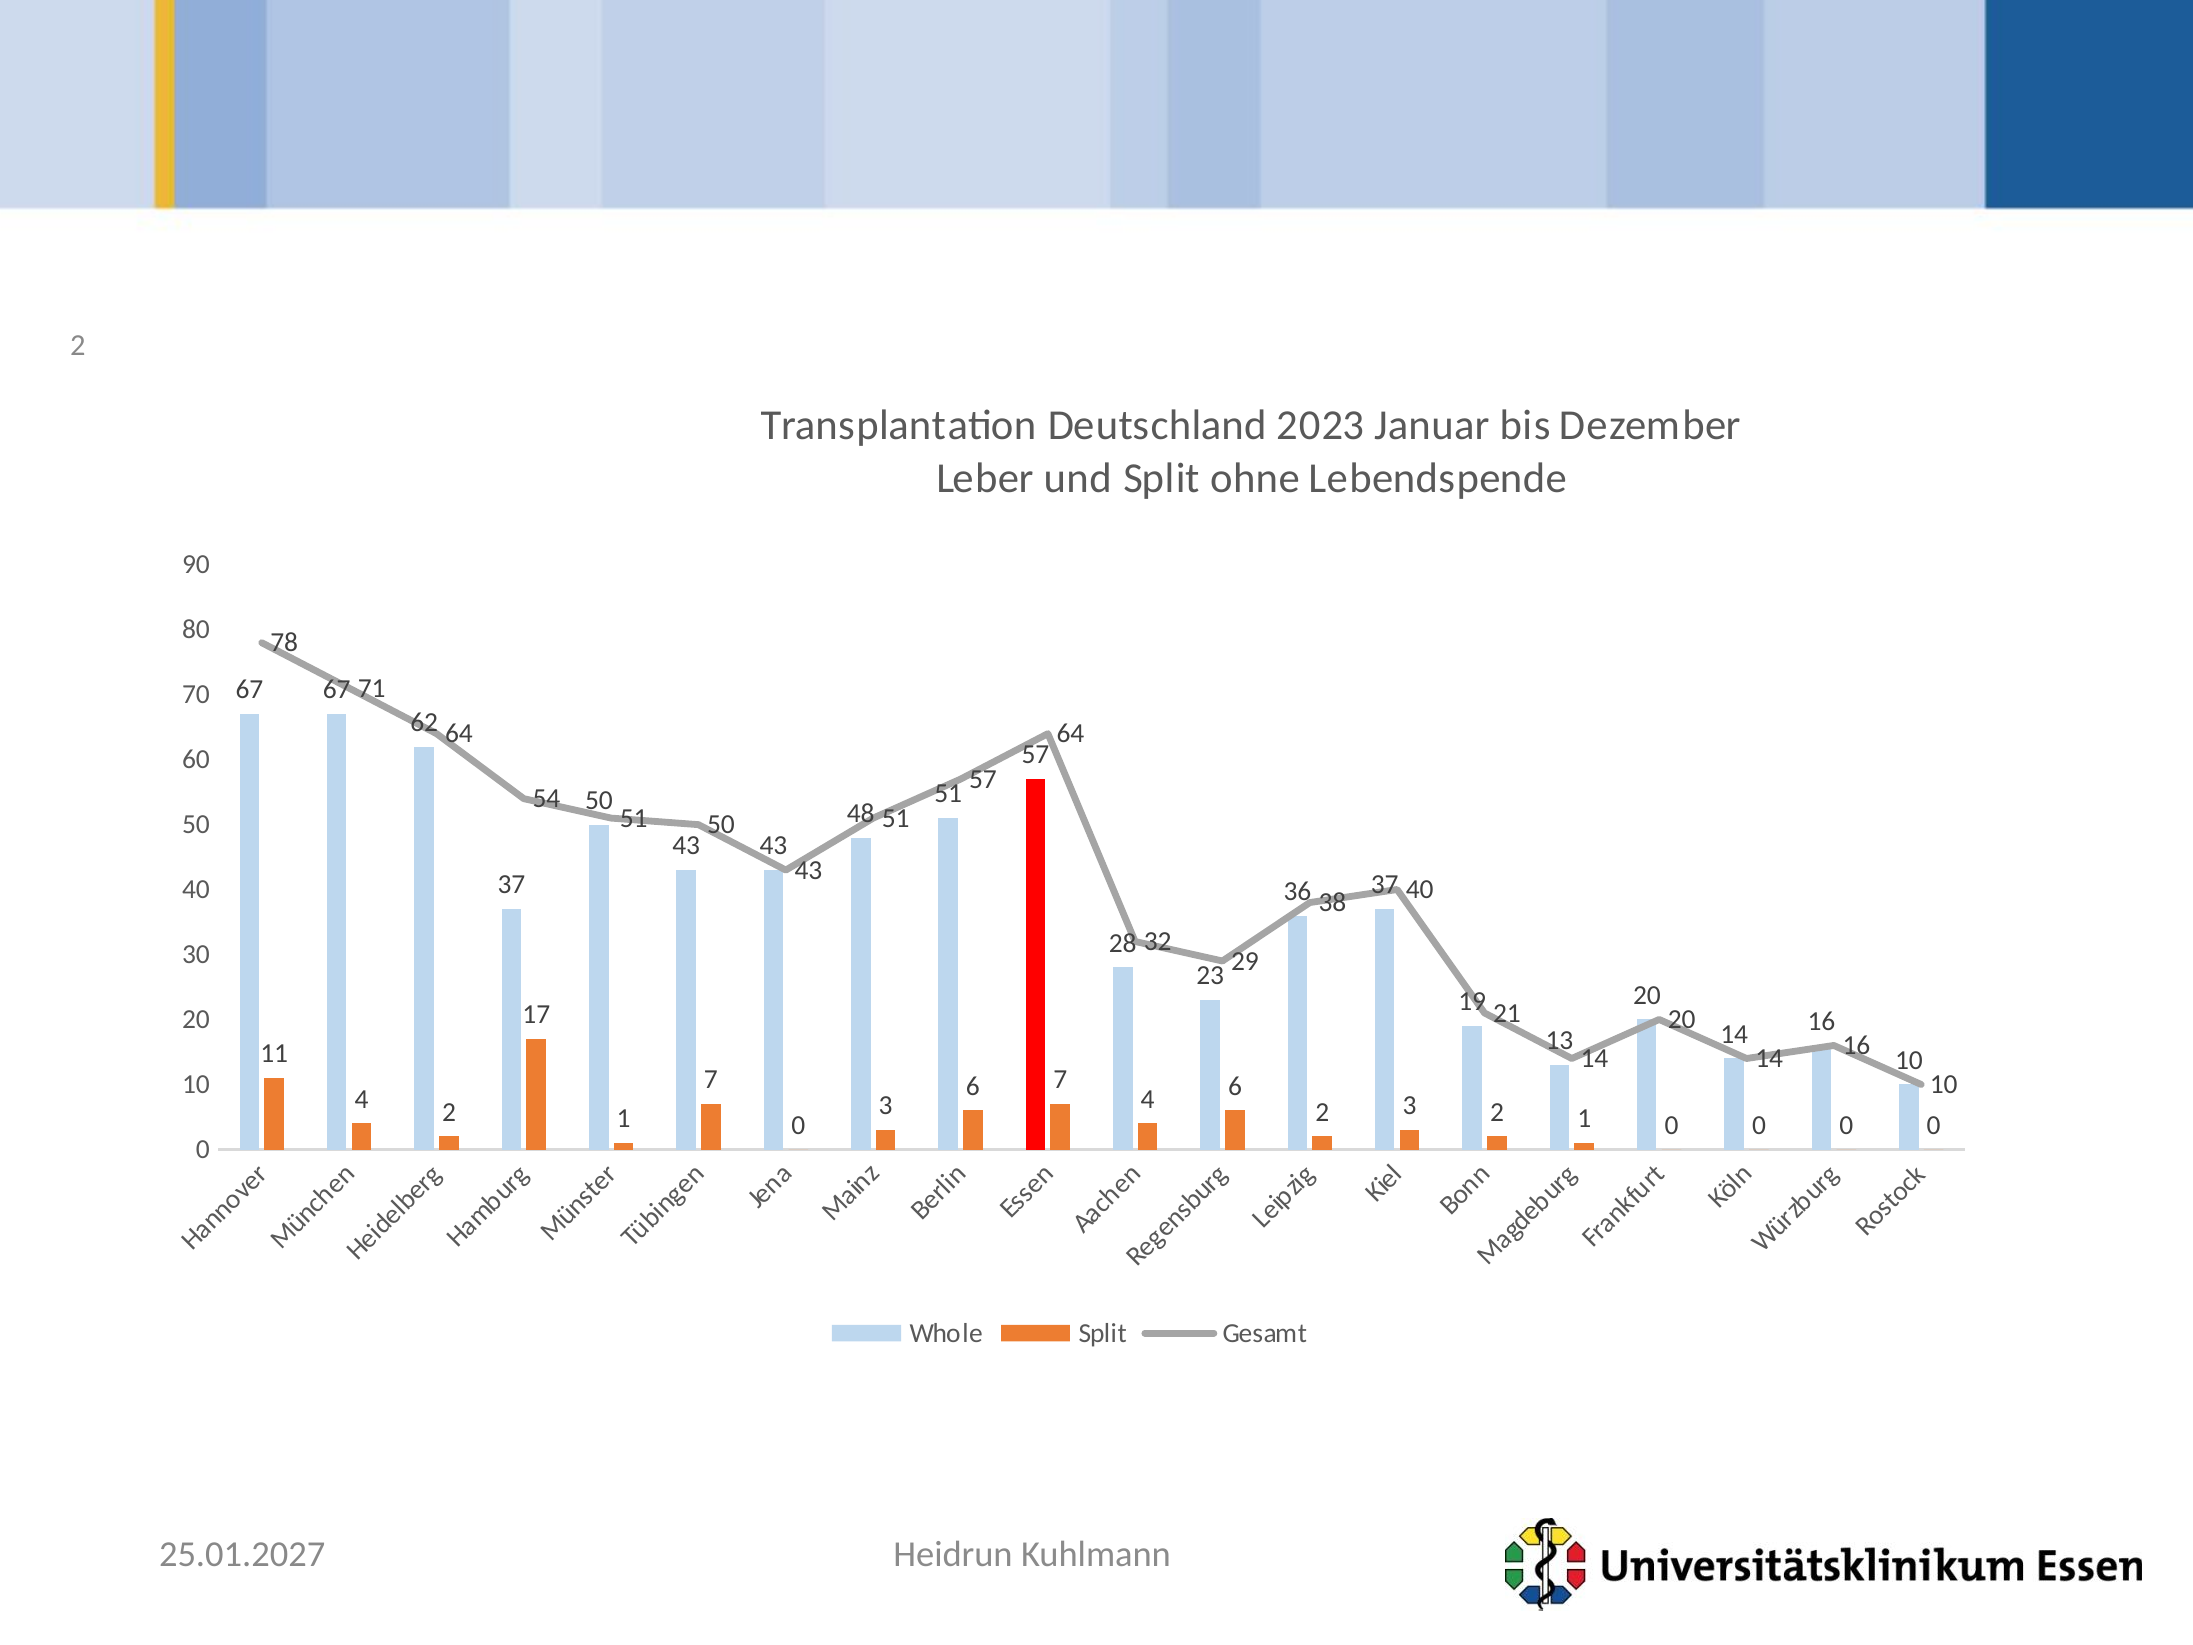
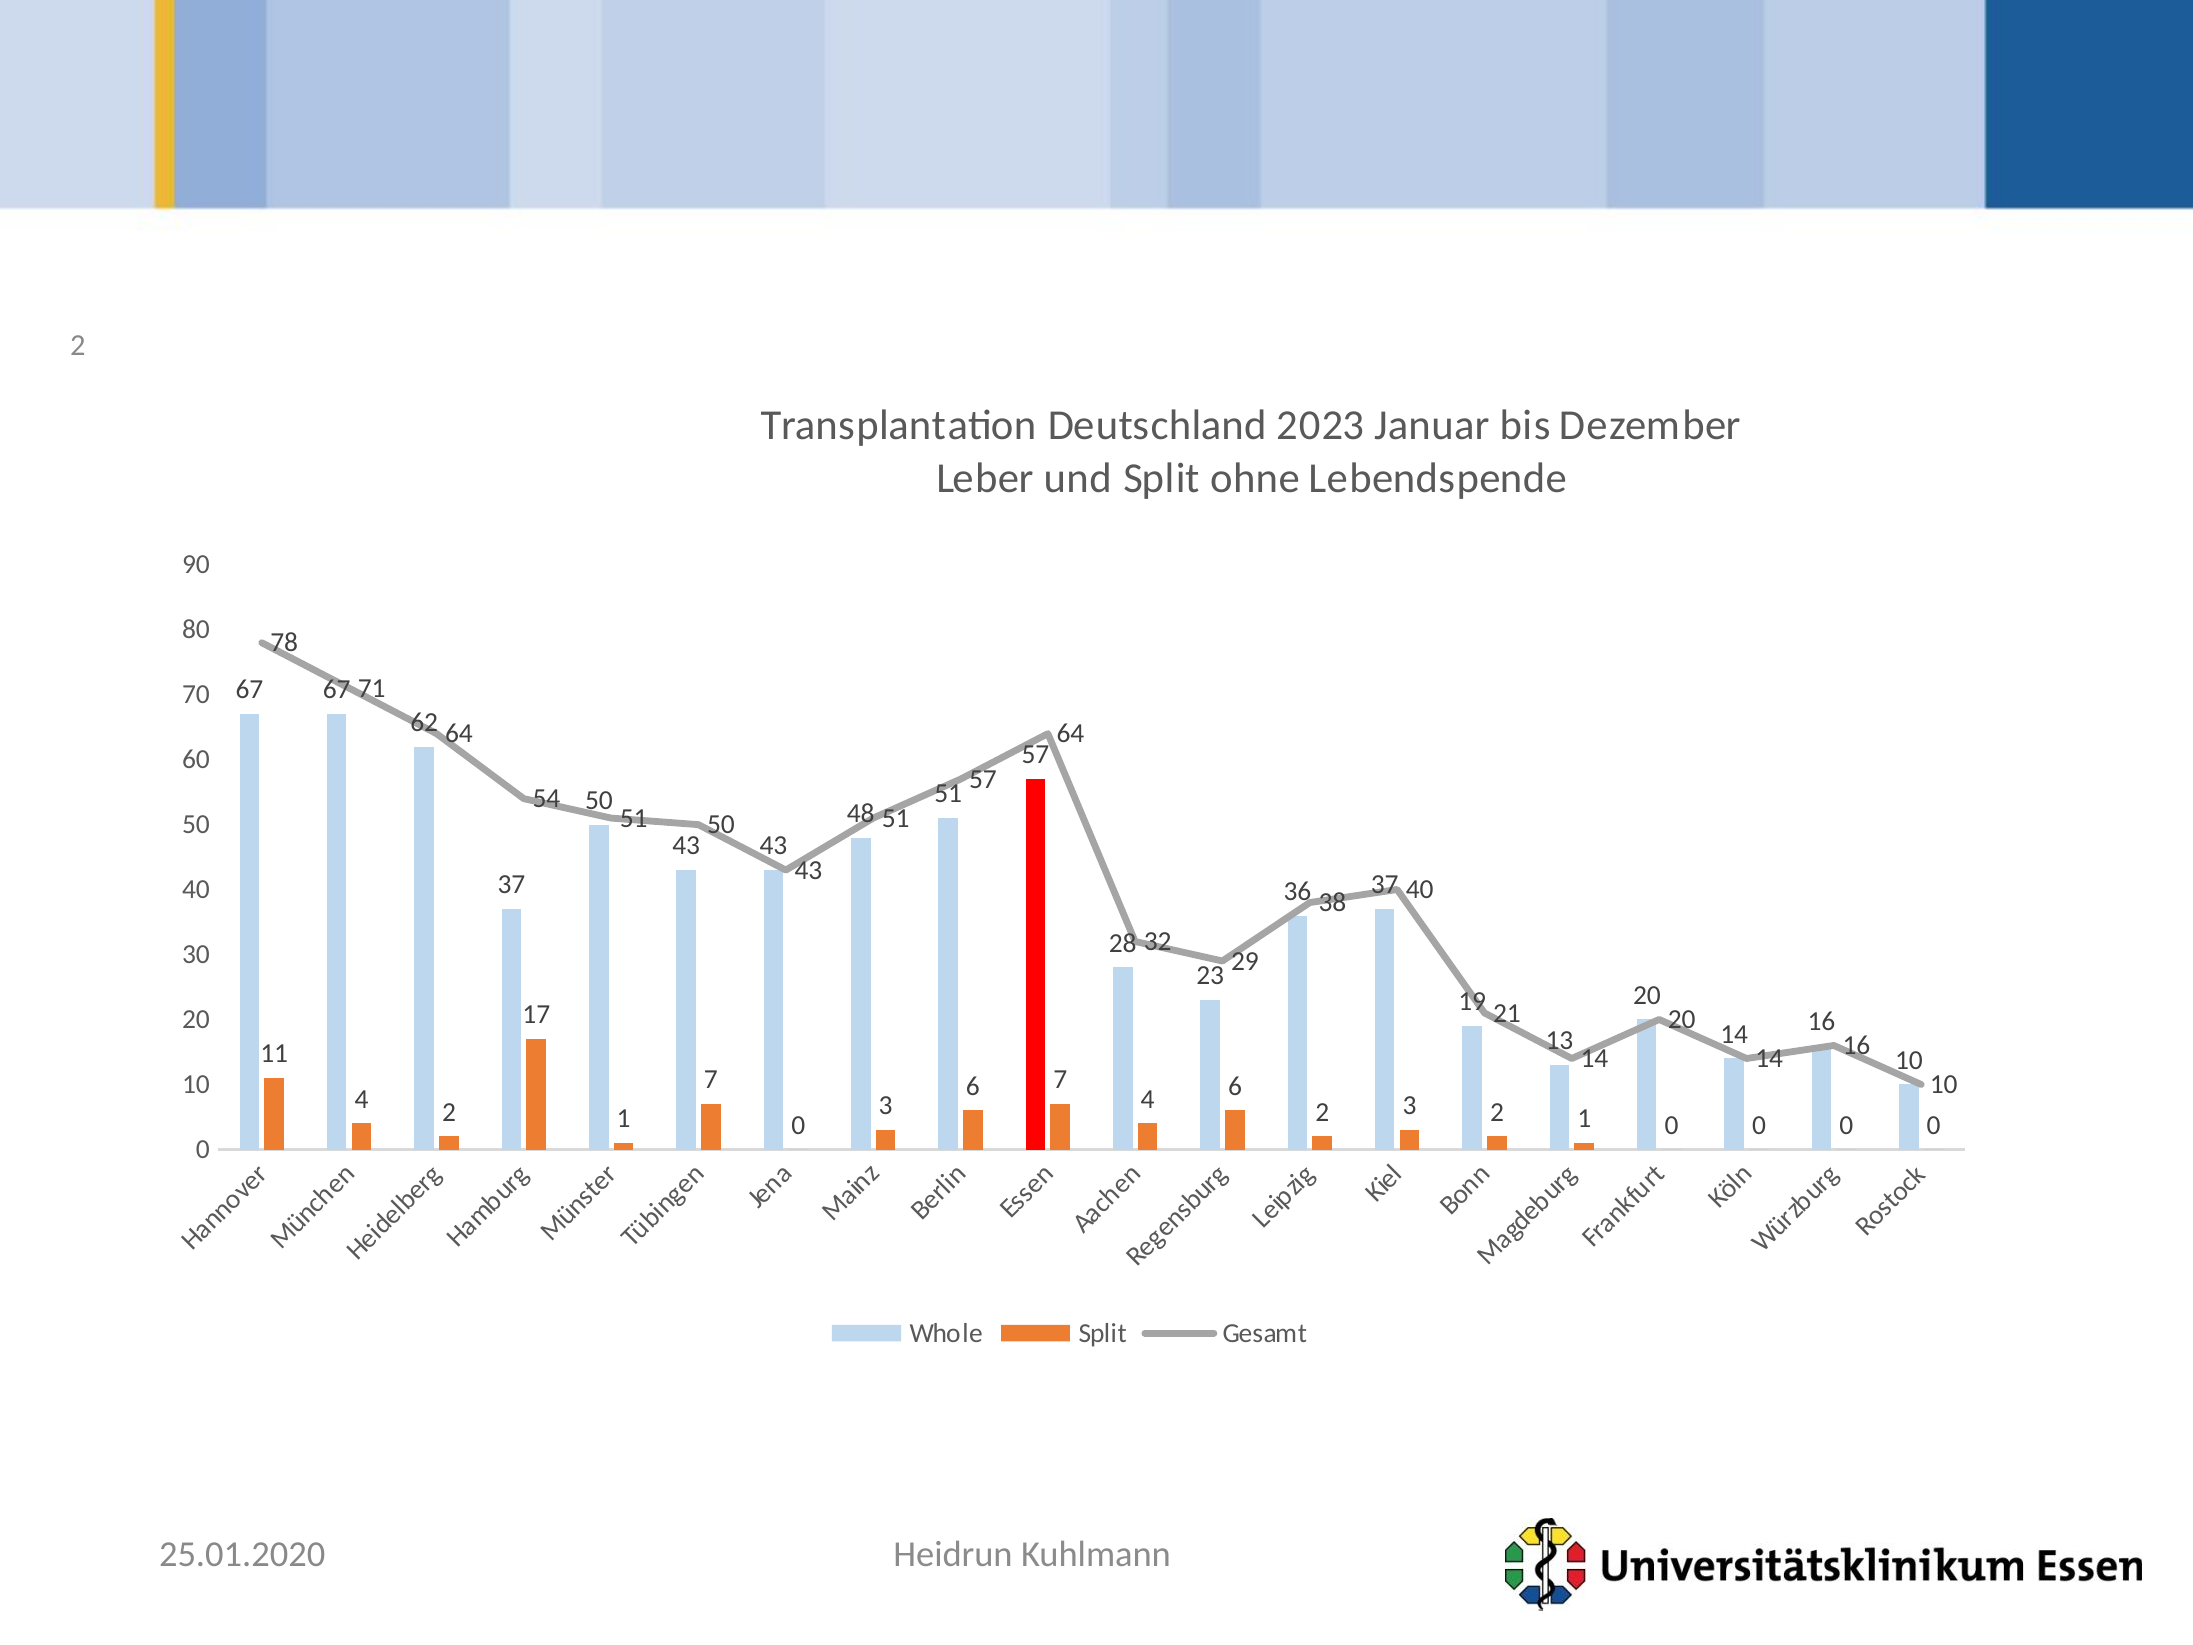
25.01.2027: 25.01.2027 -> 25.01.2020 (242, 1554)
